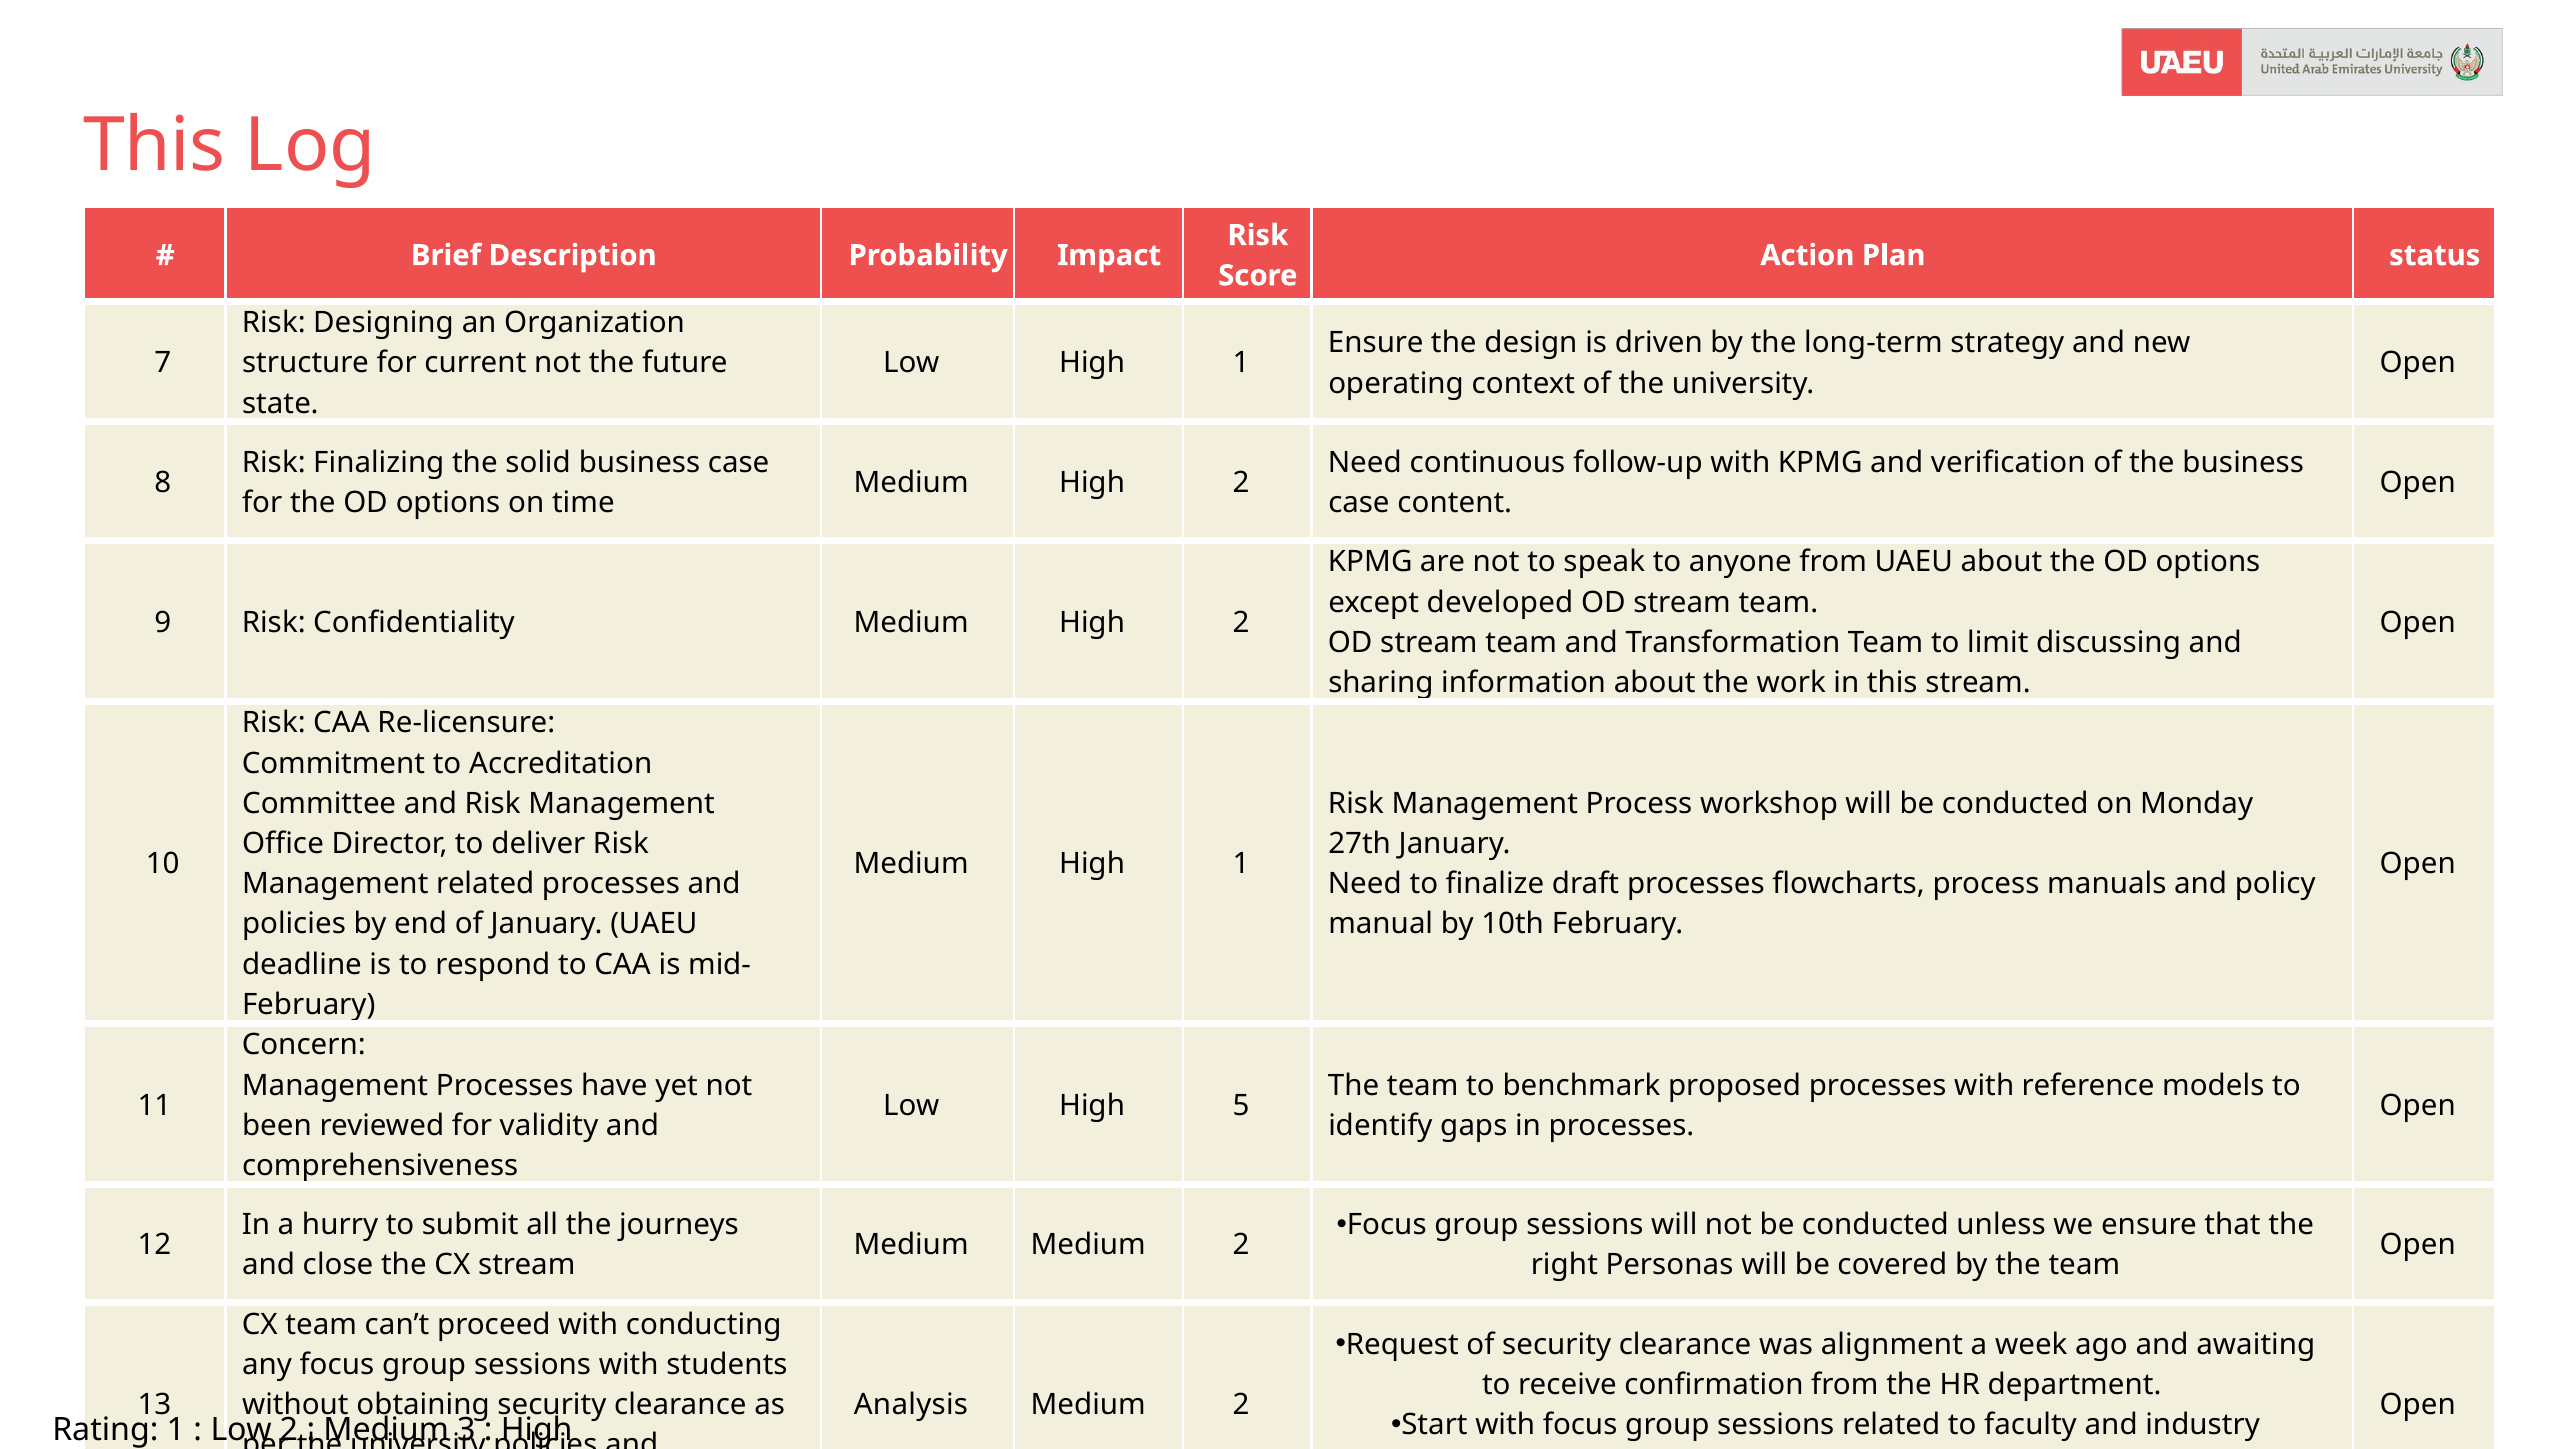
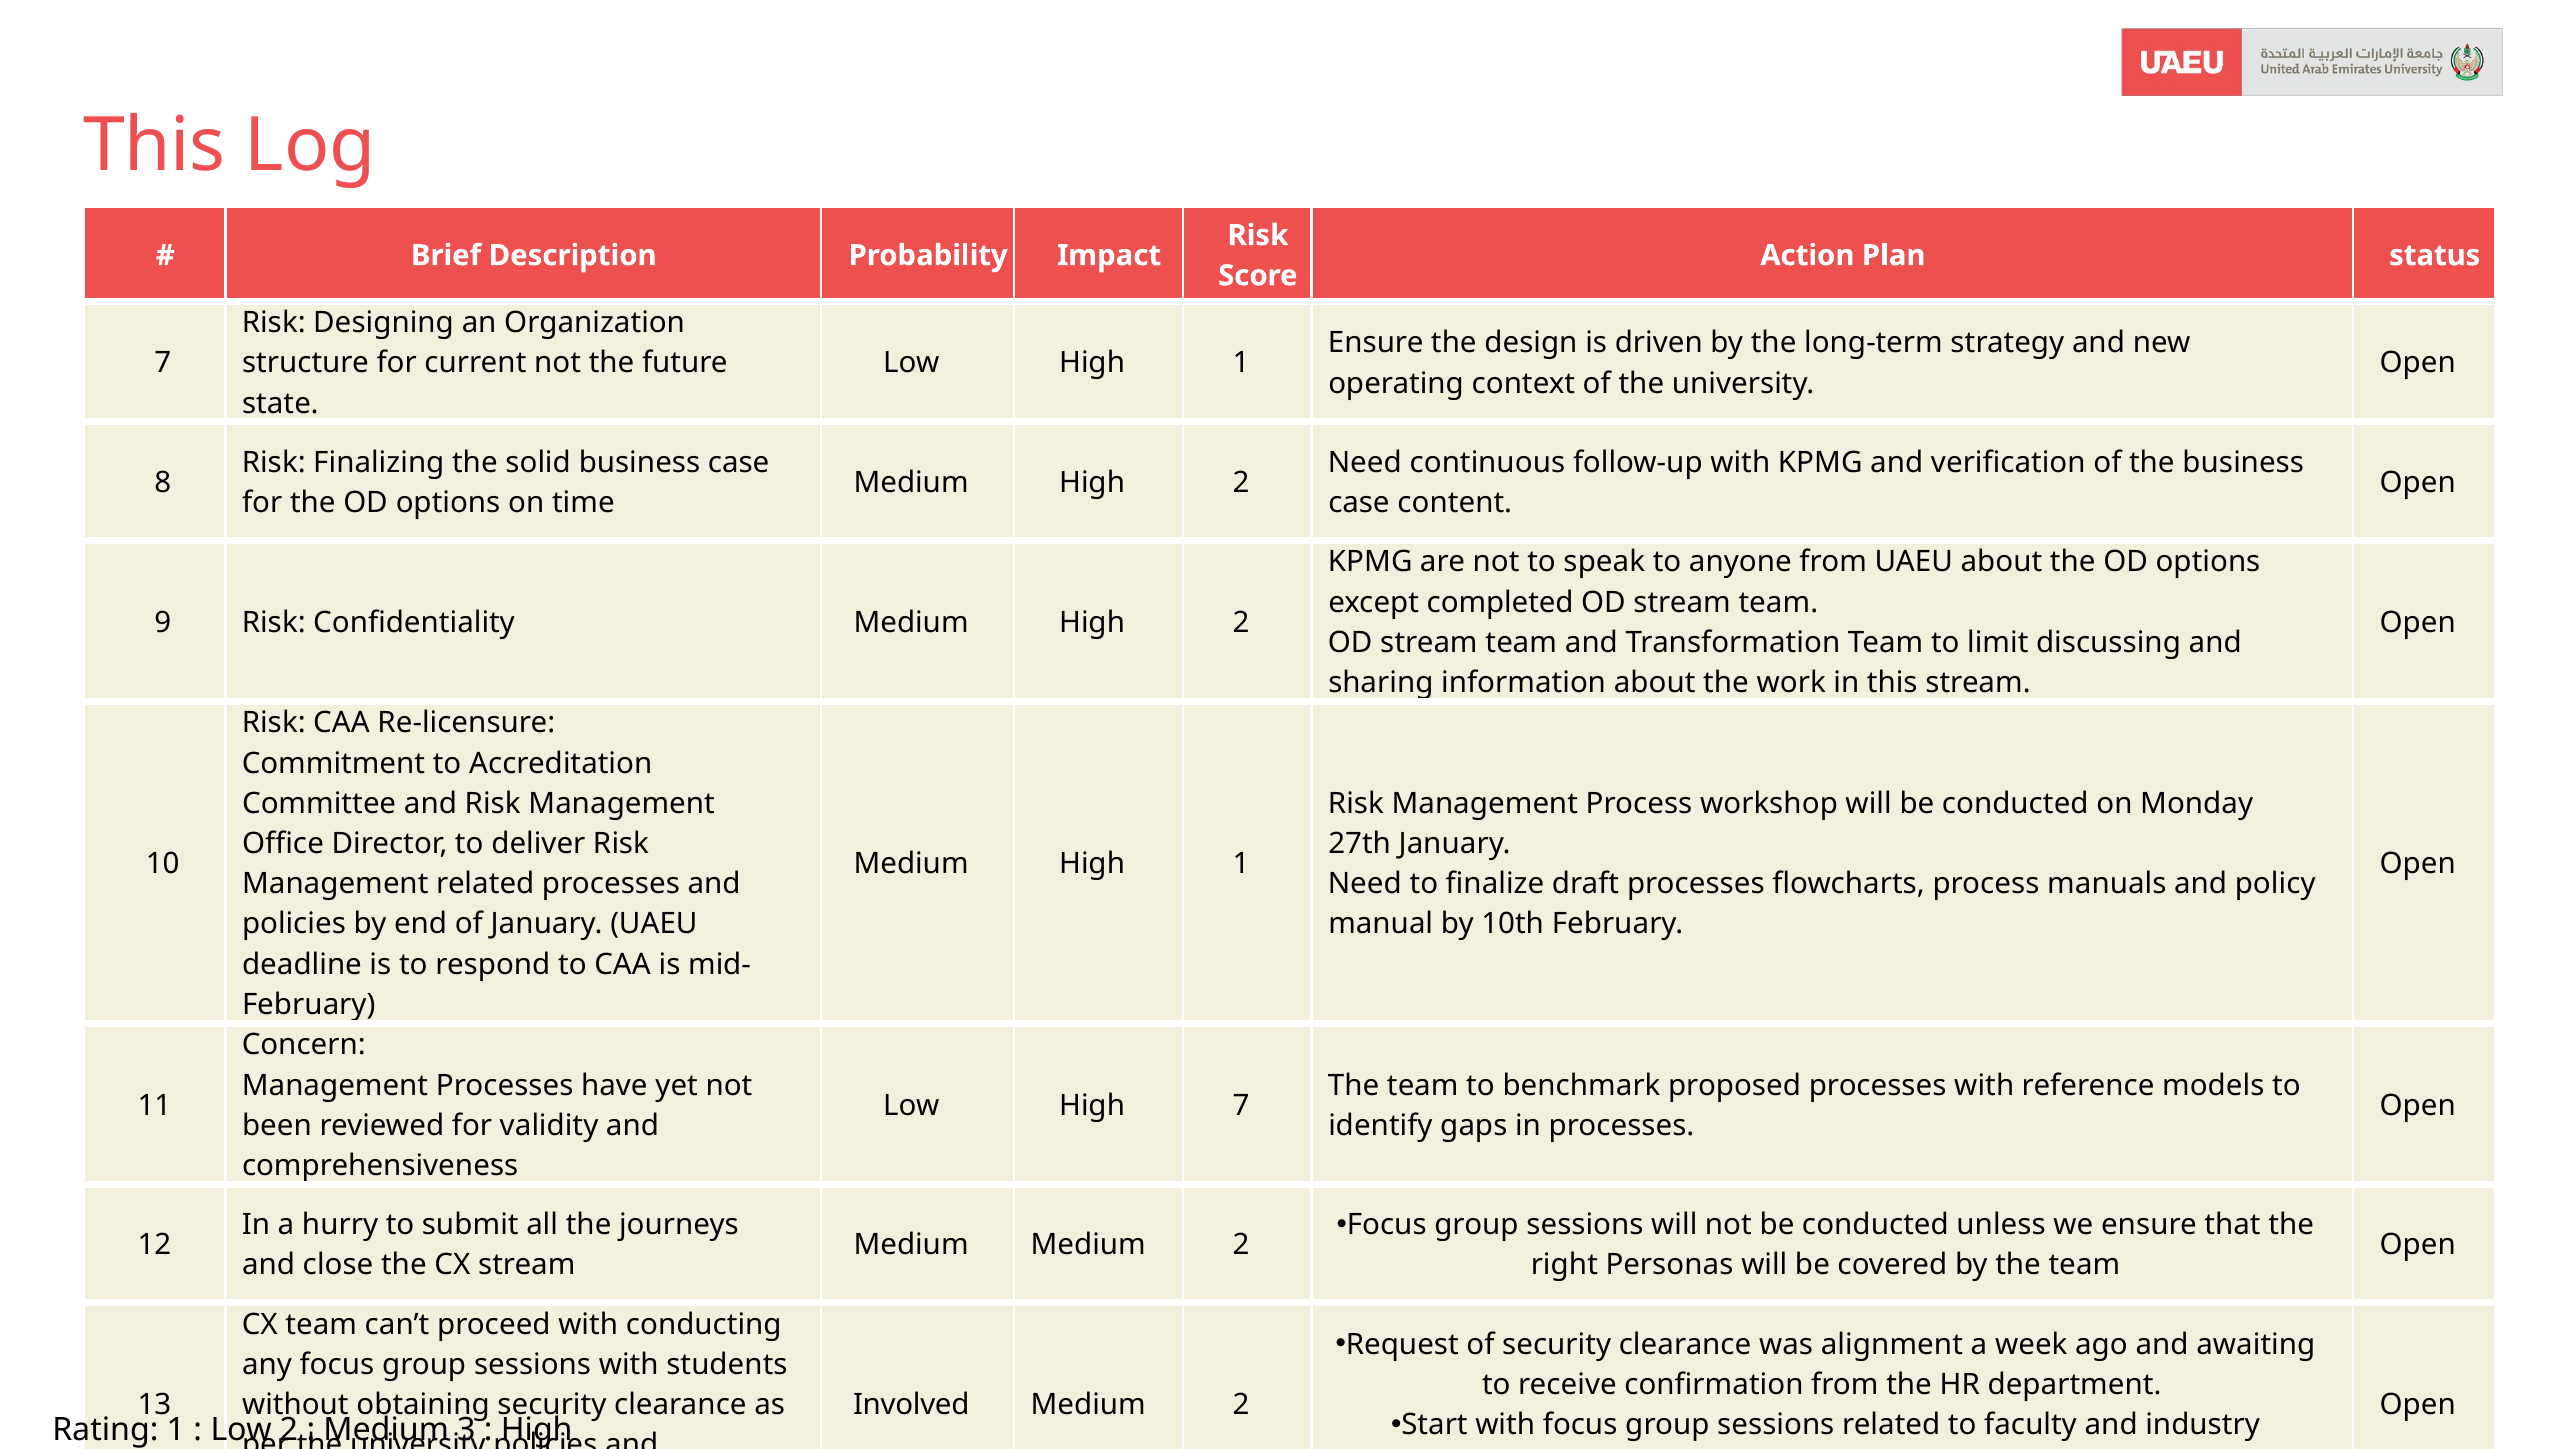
developed: developed -> completed (1500, 602)
High 5: 5 -> 7 (1241, 1105)
Analysis: Analysis -> Involved (911, 1405)
